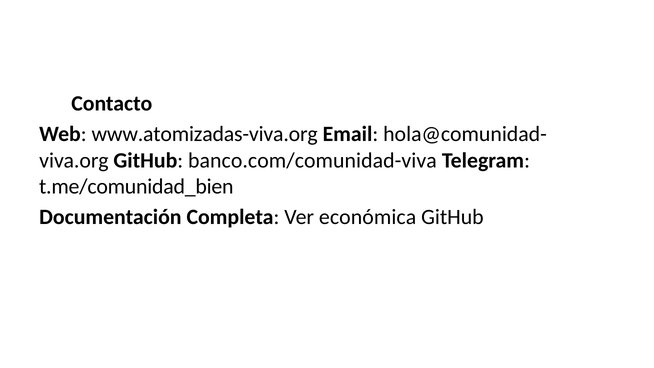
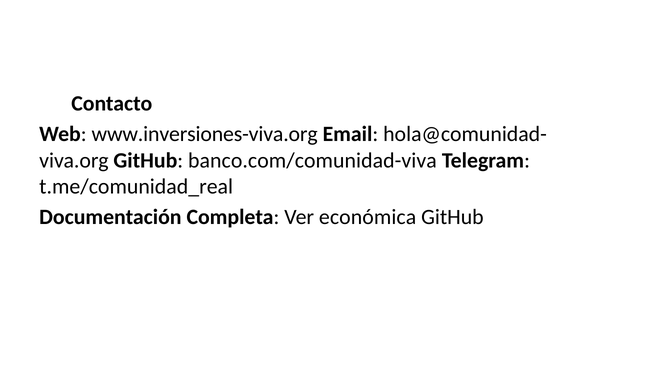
www.atomizadas-viva.org: www.atomizadas-viva.org -> www.inversiones-viva.org (205, 134)
t.me/comunidad_bien: t.me/comunidad_bien -> t.me/comunidad_real (136, 187)
